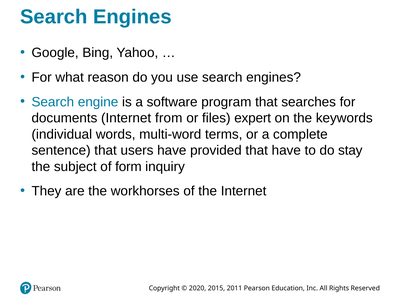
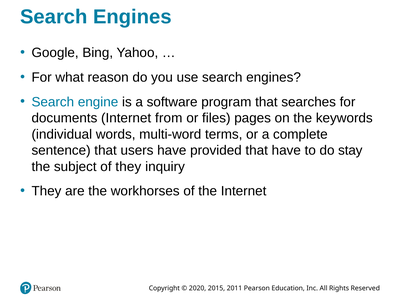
expert: expert -> pages (253, 118)
of form: form -> they (128, 167)
